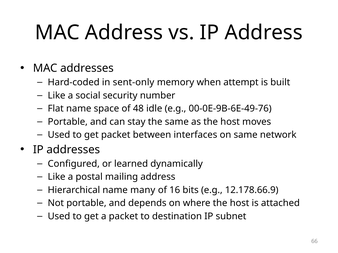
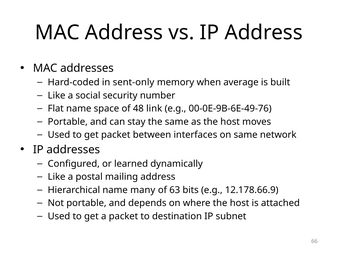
attempt: attempt -> average (241, 83)
idle: idle -> link (154, 109)
16: 16 -> 63 (175, 190)
